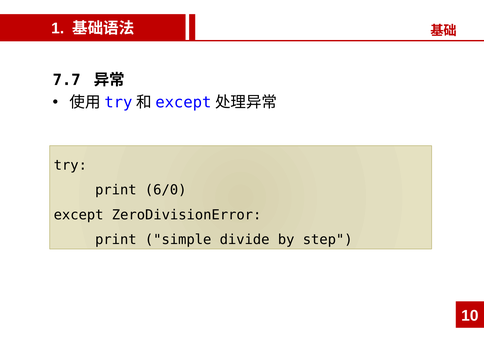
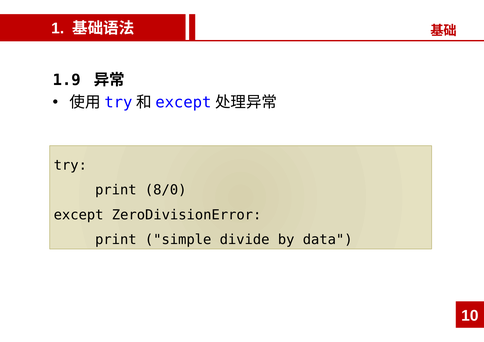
7.7: 7.7 -> 1.9 (67, 80)
6/0: 6/0 -> 8/0 (166, 190)
step: step -> data (328, 240)
